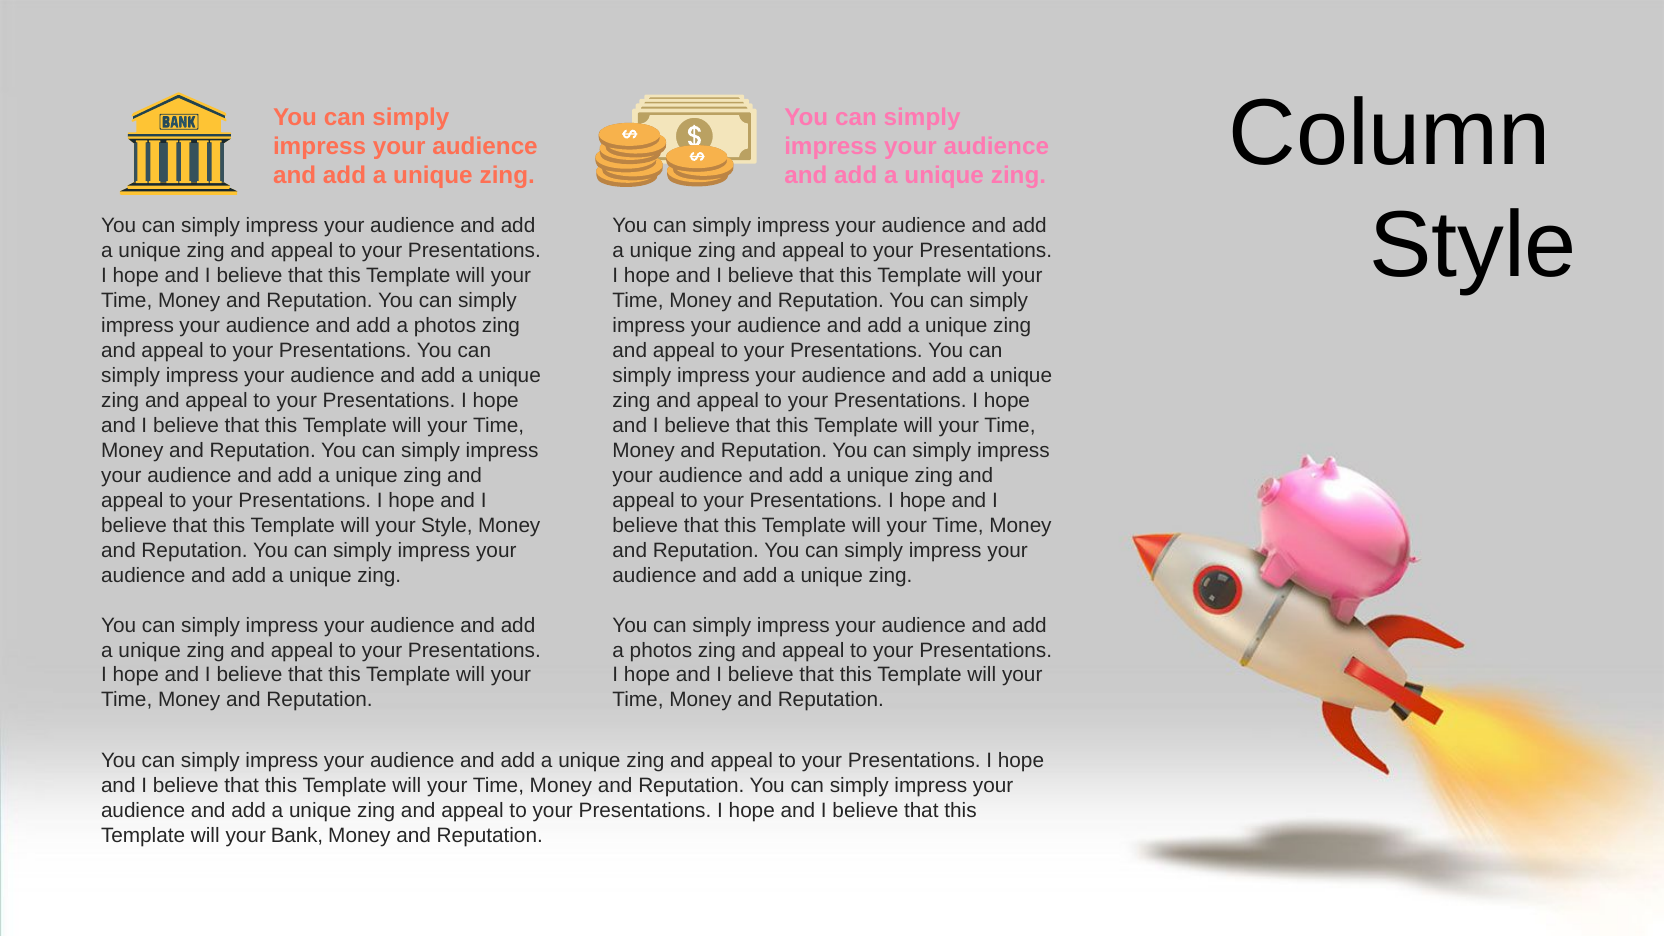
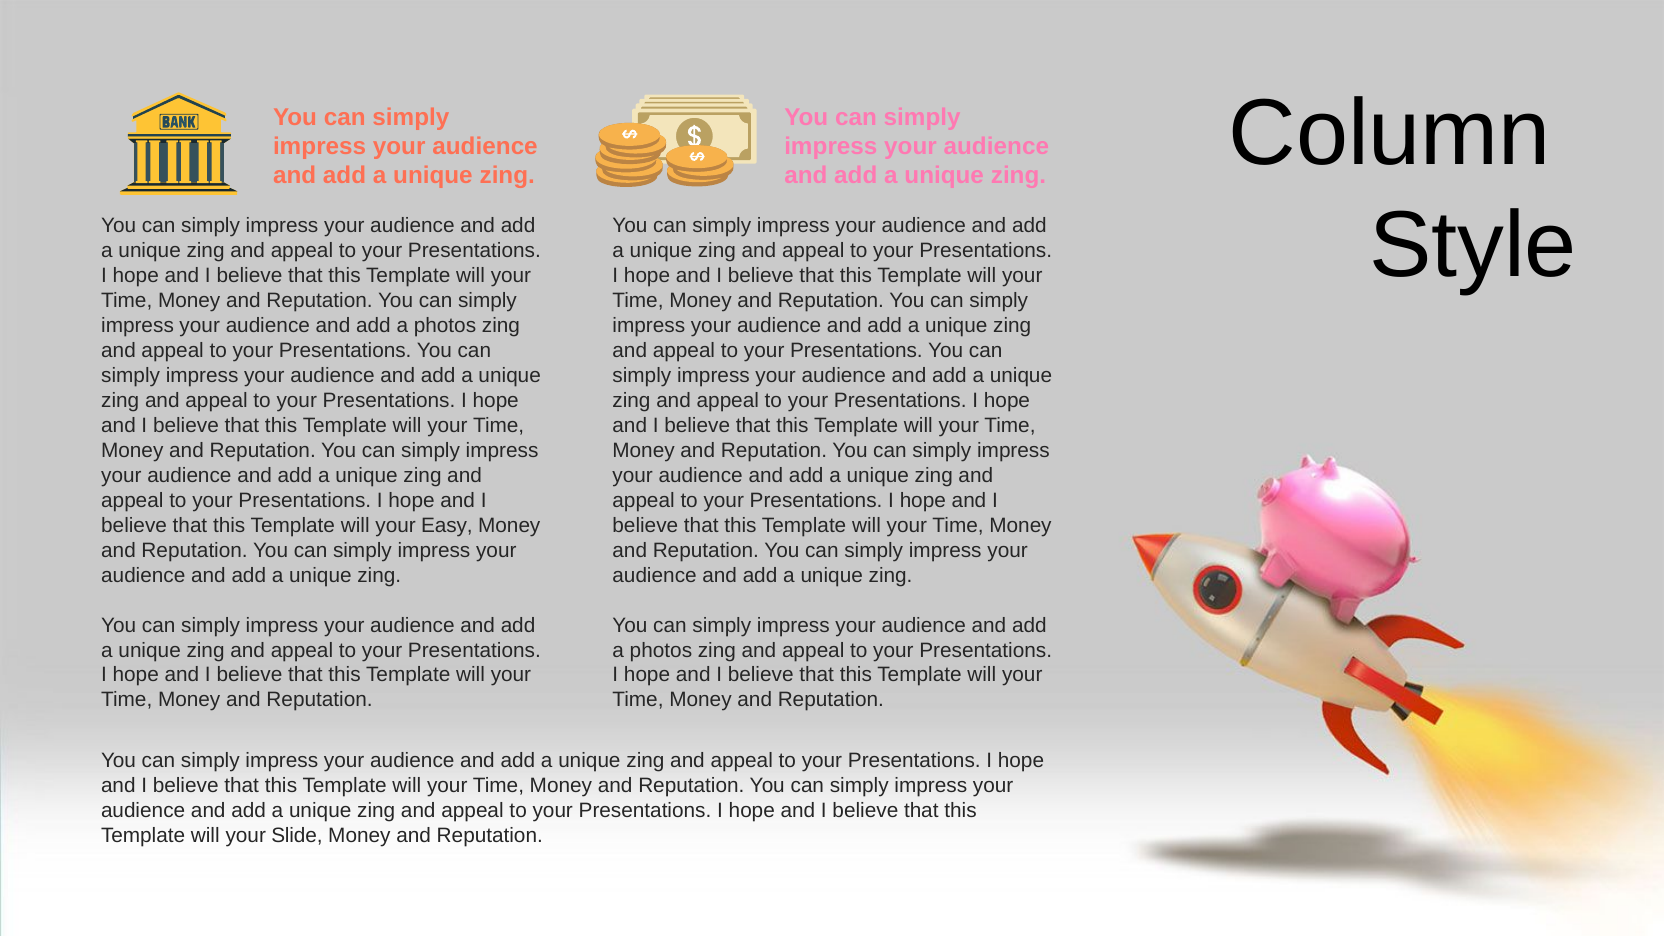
your Style: Style -> Easy (447, 525)
Bank: Bank -> Slide (297, 836)
